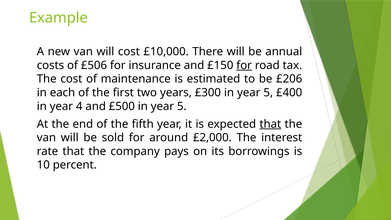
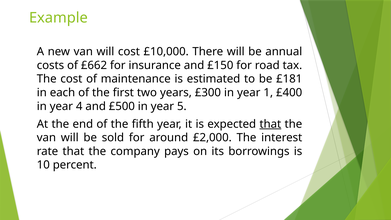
£506: £506 -> £662 (94, 65)
for underline: present -> none (244, 65)
£206: £206 -> £181 (289, 79)
£300 in year 5: 5 -> 1 (268, 93)
